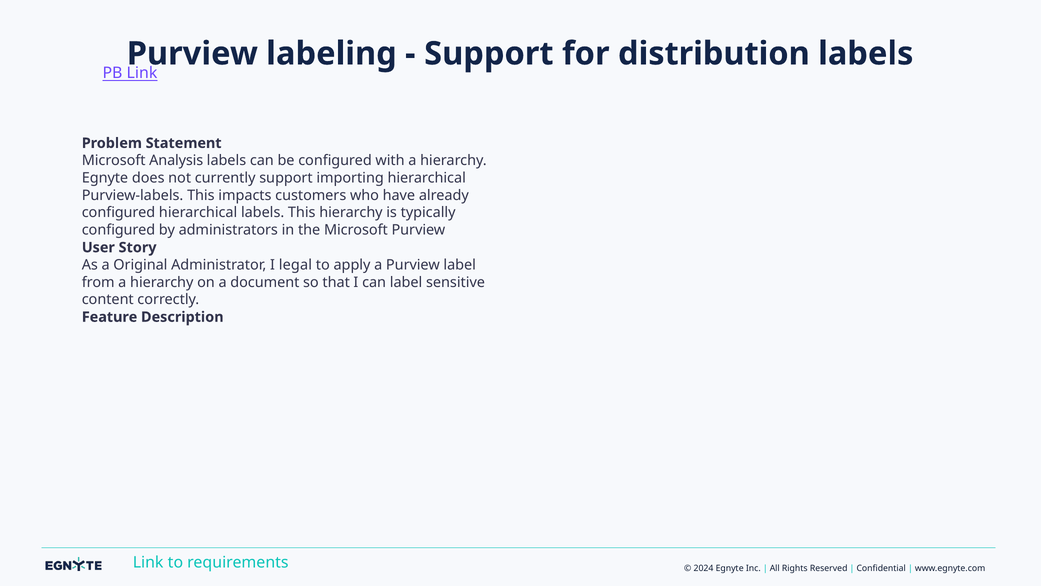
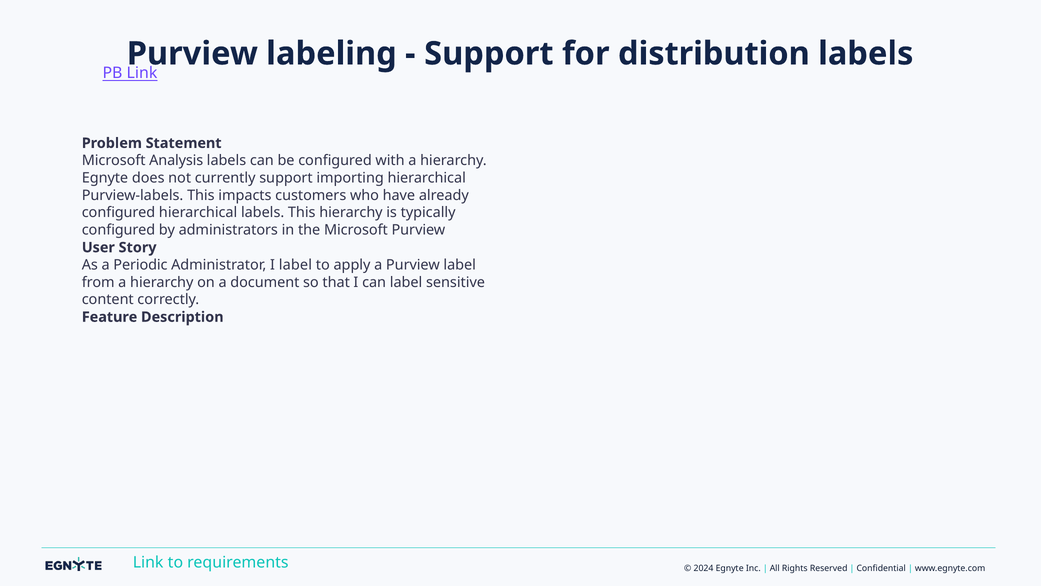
Original: Original -> Periodic (140, 265)
I legal: legal -> label (295, 265)
